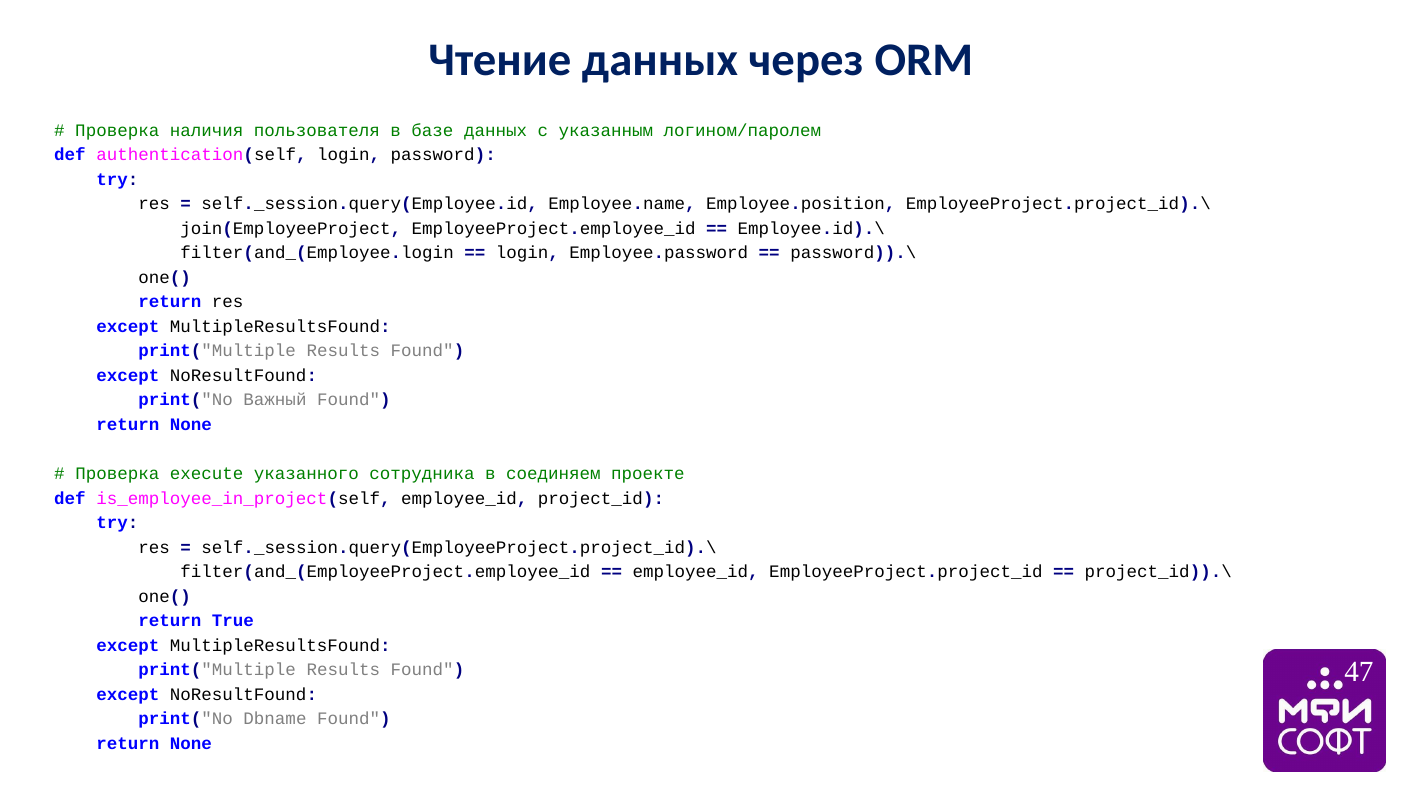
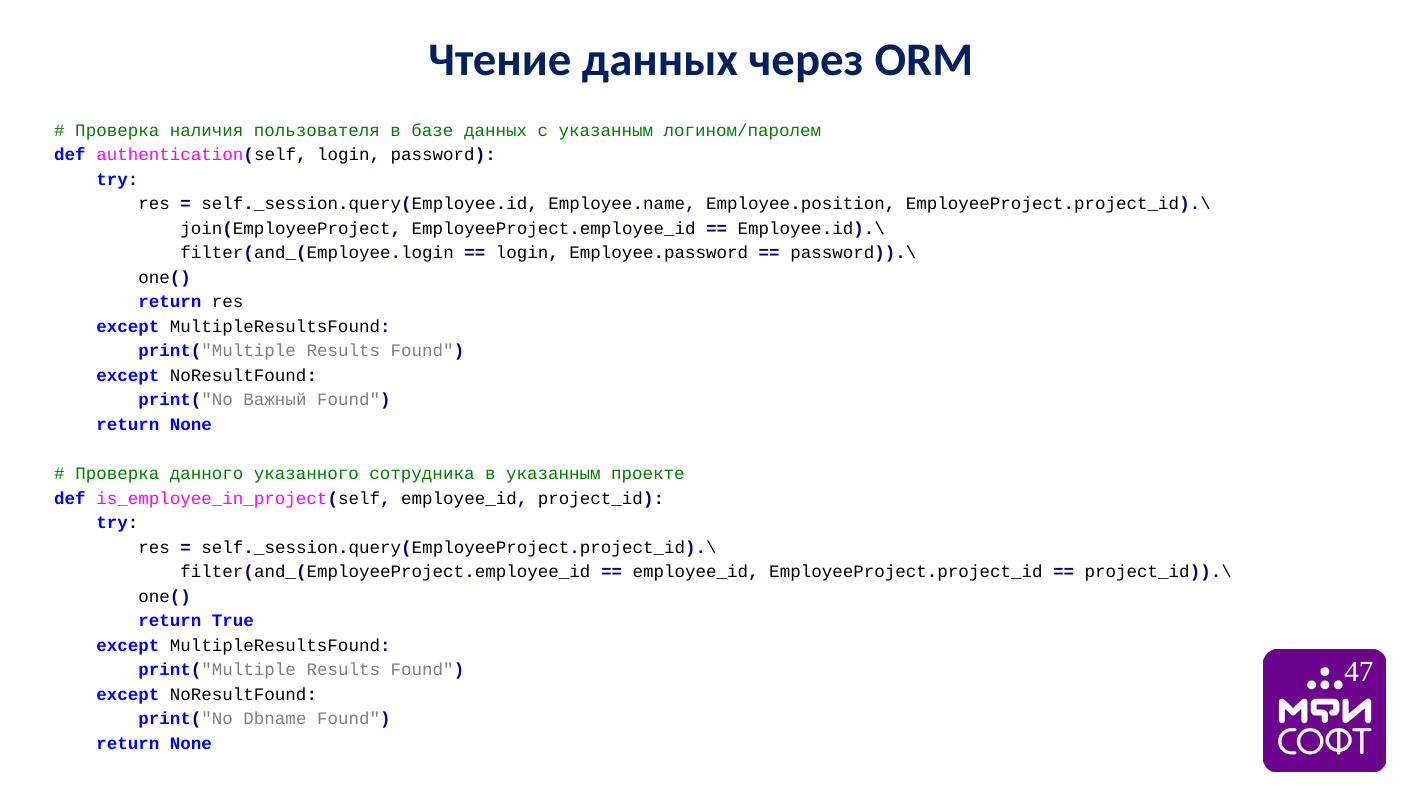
execute: execute -> данного (207, 474)
в соединяем: соединяем -> указанным (553, 474)
